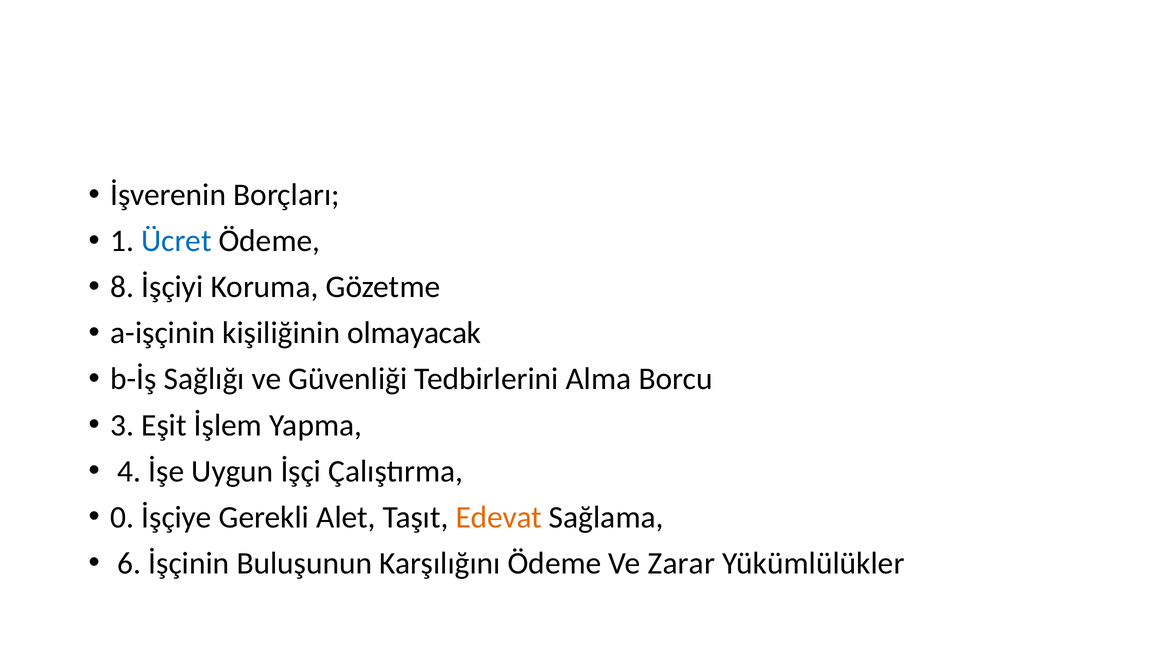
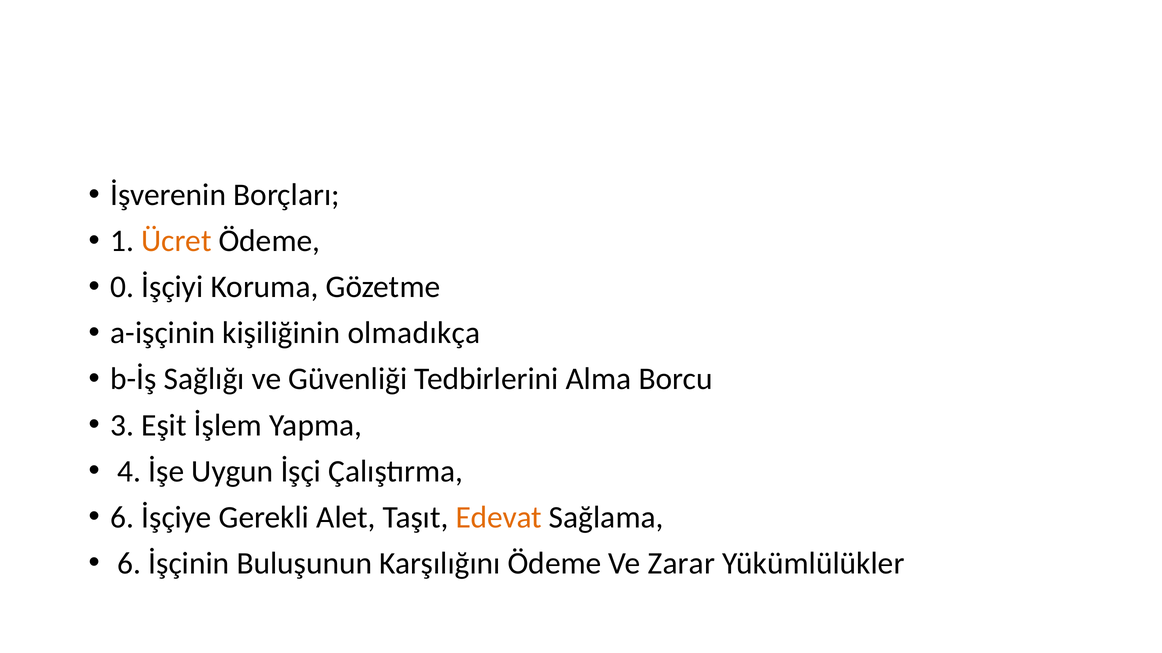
Ücret colour: blue -> orange (176, 241)
8: 8 -> 0 (122, 287)
olmayacak: olmayacak -> olmadıkça (414, 333)
0: 0 -> 6 (122, 518)
